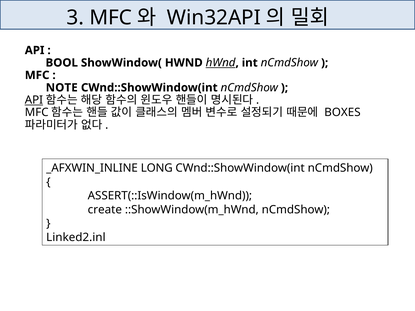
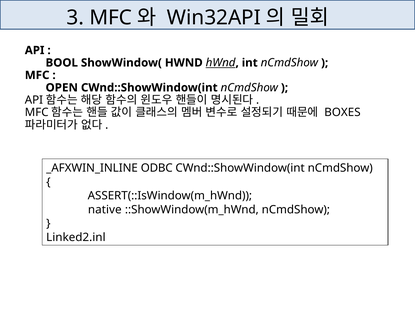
NOTE: NOTE -> OPEN (62, 88)
API underline: present -> none (34, 100)
LONG: LONG -> ODBC (157, 168)
create: create -> native (105, 210)
